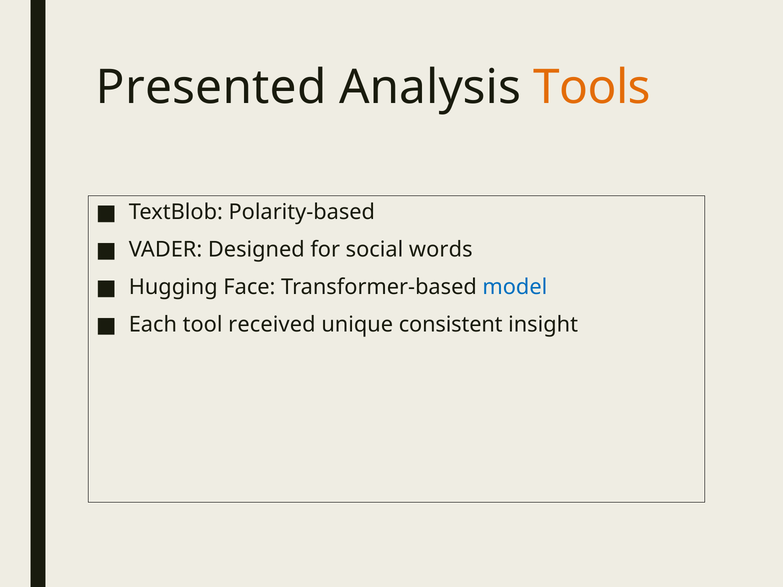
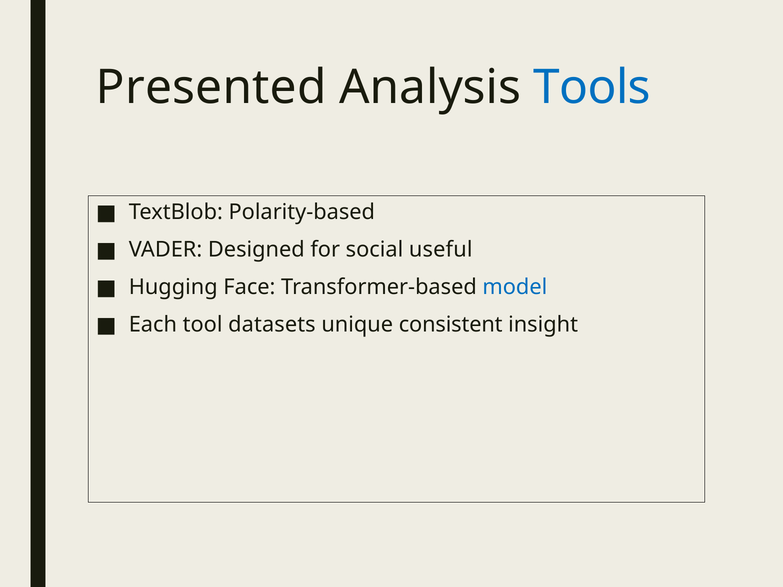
Tools colour: orange -> blue (592, 88)
words: words -> useful (441, 250)
received: received -> datasets (272, 325)
